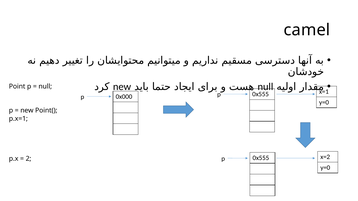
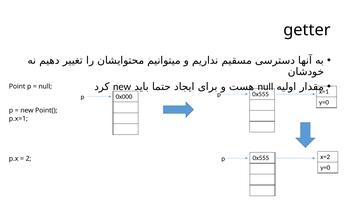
camel: camel -> getter (307, 30)
